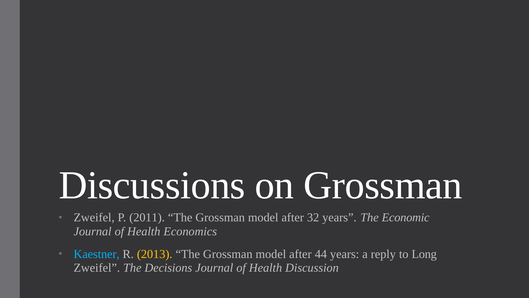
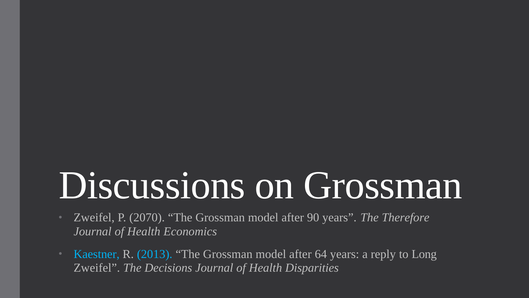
2011: 2011 -> 2070 (147, 217)
32: 32 -> 90 (313, 217)
Economic: Economic -> Therefore (406, 217)
2013 colour: yellow -> light blue (155, 254)
44: 44 -> 64 (321, 254)
Discussion: Discussion -> Disparities (312, 268)
